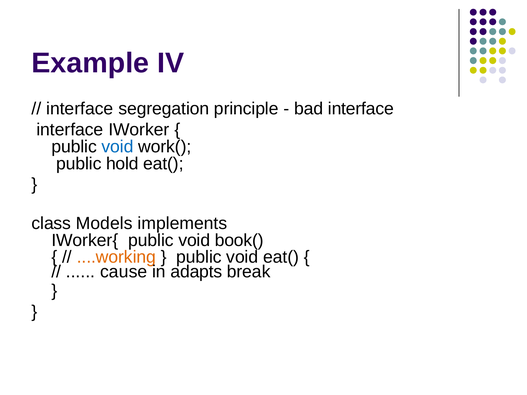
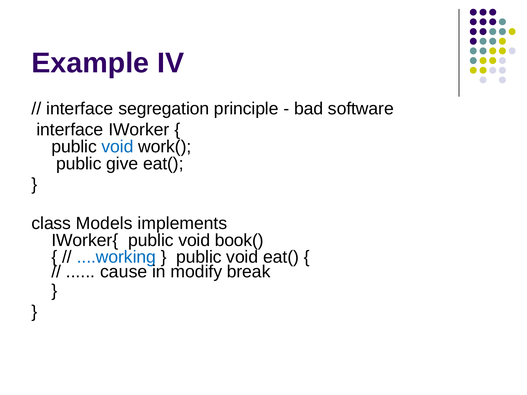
bad interface: interface -> software (361, 109)
hold: hold -> give (122, 164)
....working colour: orange -> blue (116, 257)
adapts: adapts -> modify (196, 272)
